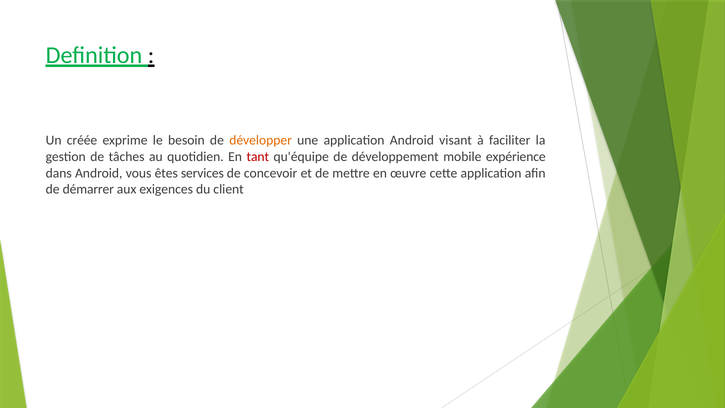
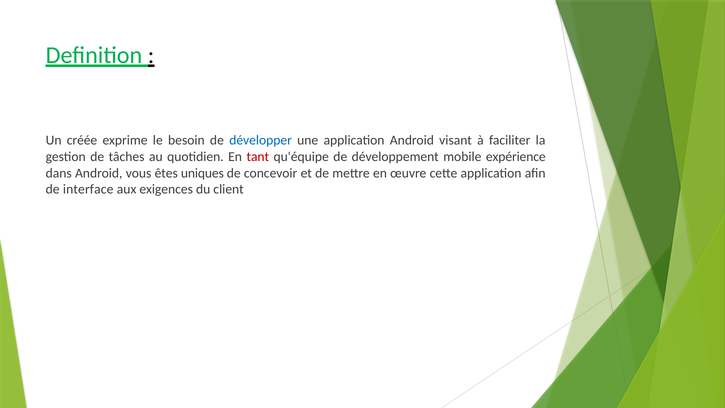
développer colour: orange -> blue (261, 140)
services: services -> uniques (202, 173)
démarrer: démarrer -> interface (88, 189)
